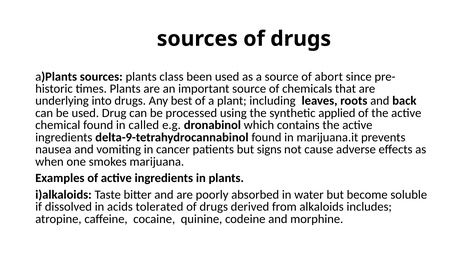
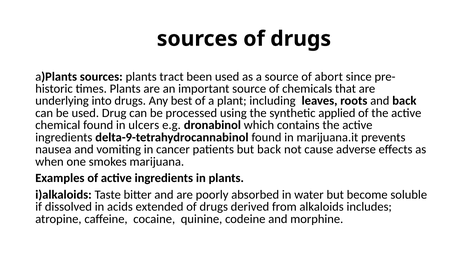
class: class -> tract (172, 77)
called: called -> ulcers (144, 125)
but signs: signs -> back (269, 150)
tolerated: tolerated -> extended (160, 207)
